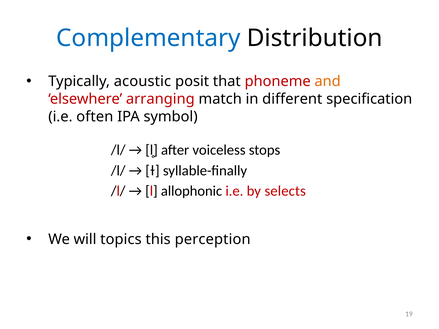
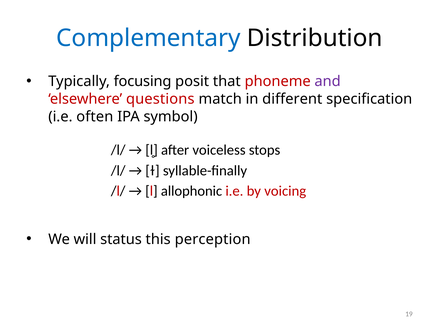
acoustic: acoustic -> focusing (143, 81)
and colour: orange -> purple (328, 81)
arranging: arranging -> questions (160, 99)
selects: selects -> voicing (285, 191)
topics: topics -> status (121, 239)
